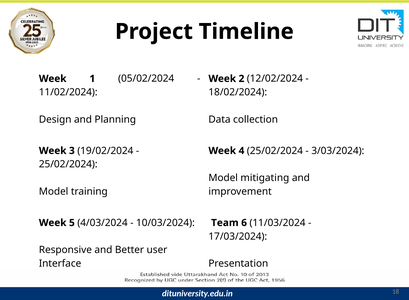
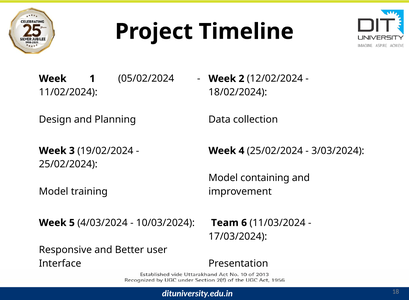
mitigating: mitigating -> containing (265, 178)
